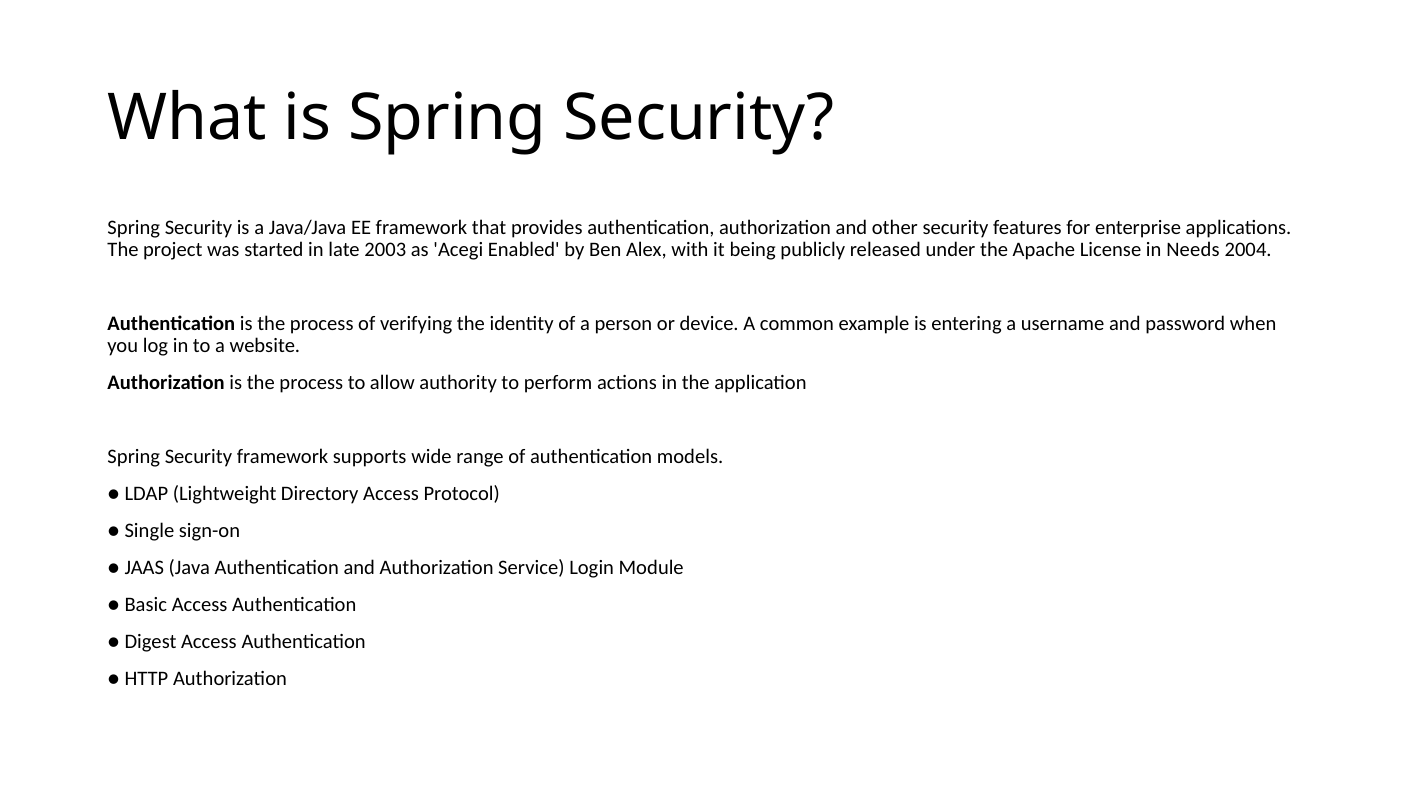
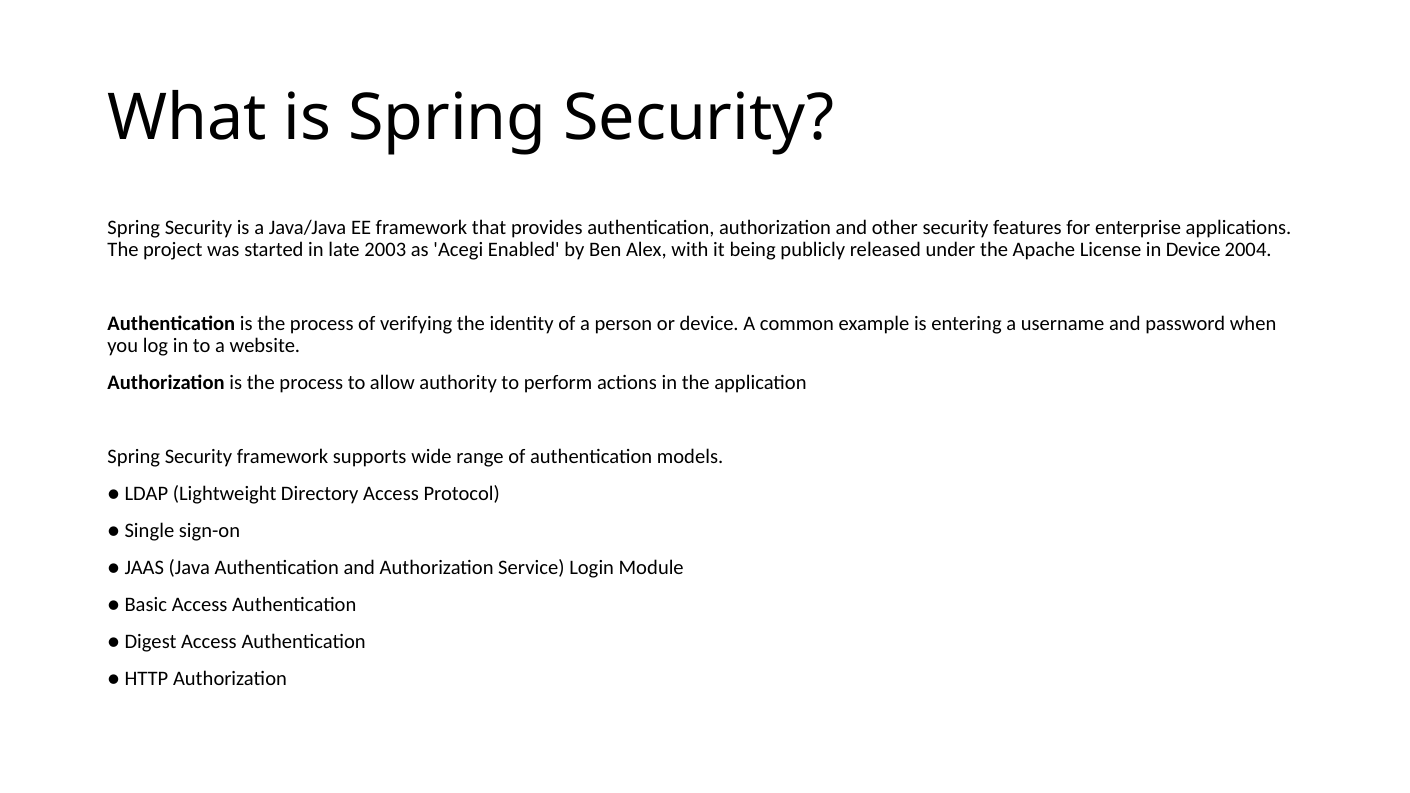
in Needs: Needs -> Device (1193, 250)
